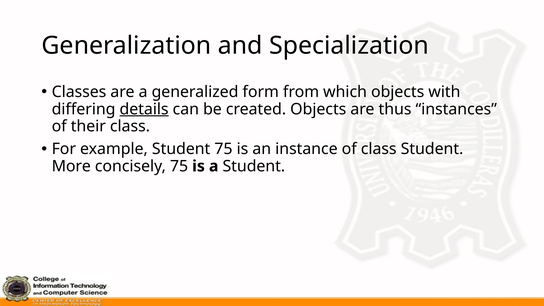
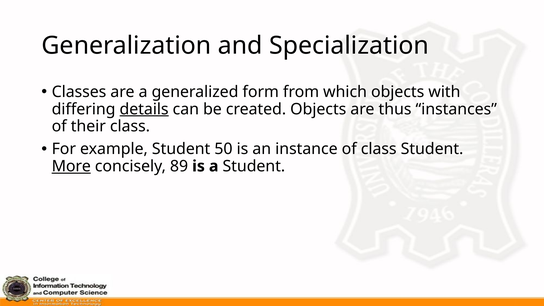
Student 75: 75 -> 50 (223, 149)
More underline: none -> present (71, 166)
concisely 75: 75 -> 89 (179, 166)
